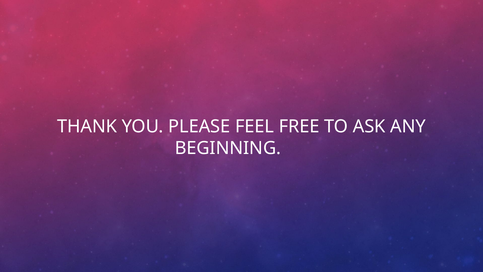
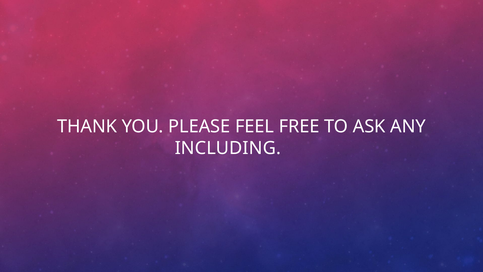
BEGINNING: BEGINNING -> INCLUDING (228, 148)
